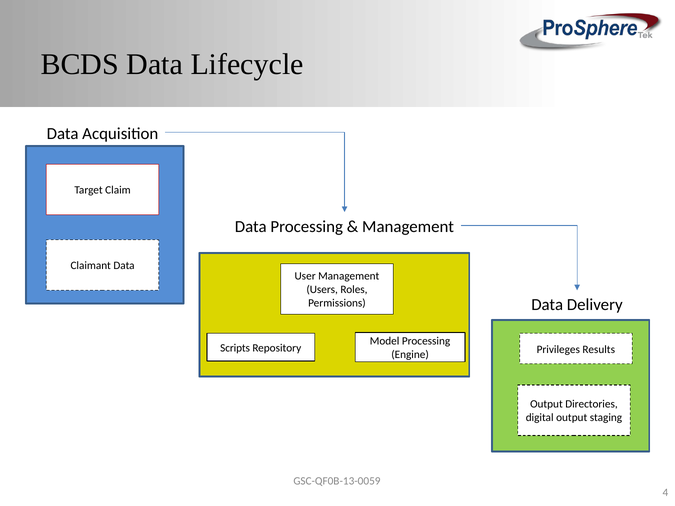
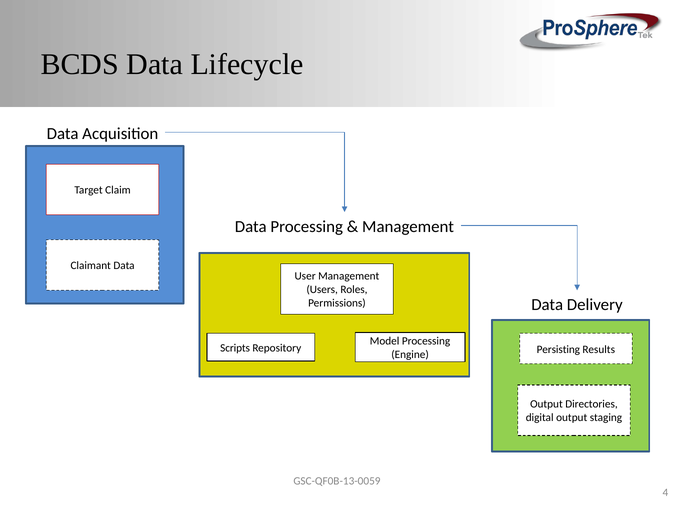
Privileges: Privileges -> Persisting (558, 349)
